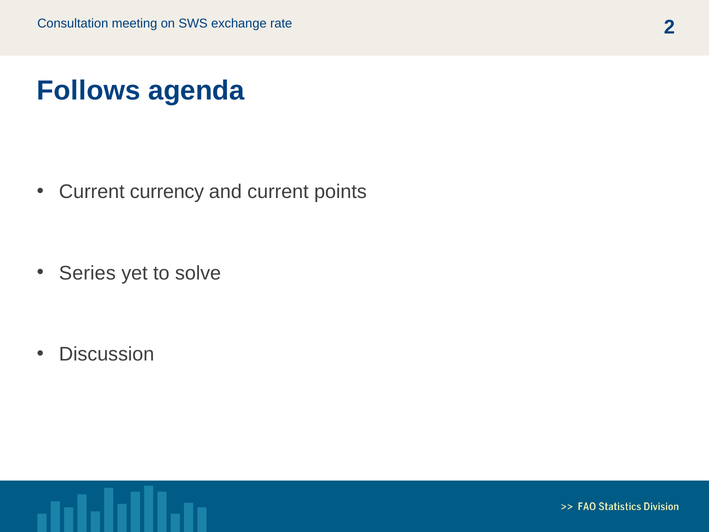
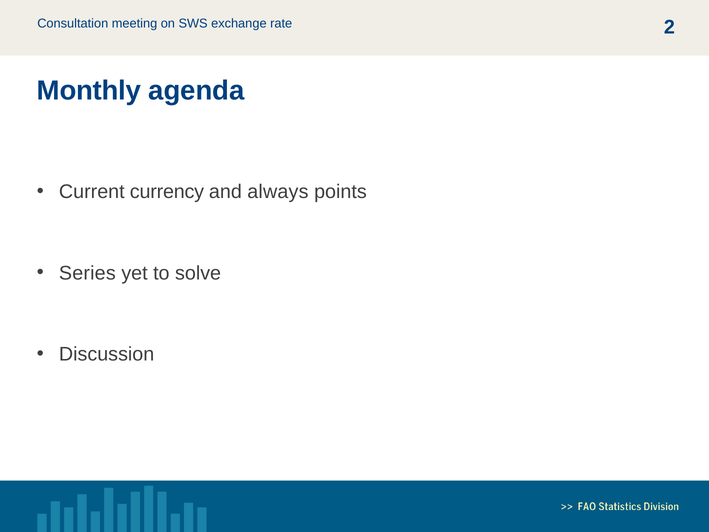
Follows: Follows -> Monthly (89, 91)
and current: current -> always (278, 192)
